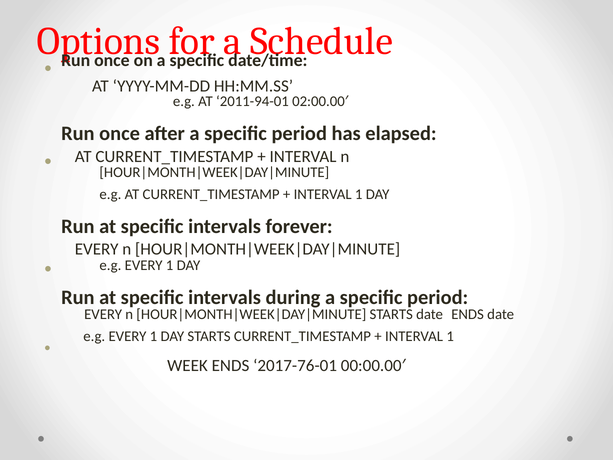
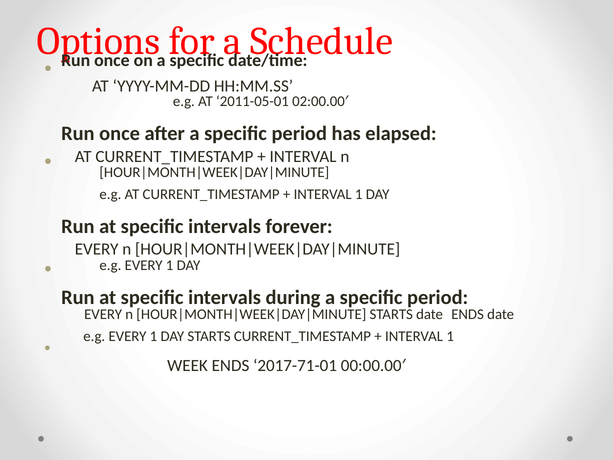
2011-94-01: 2011-94-01 -> 2011-05-01 (252, 101)
2017-76-01: 2017-76-01 -> 2017-71-01 (295, 365)
